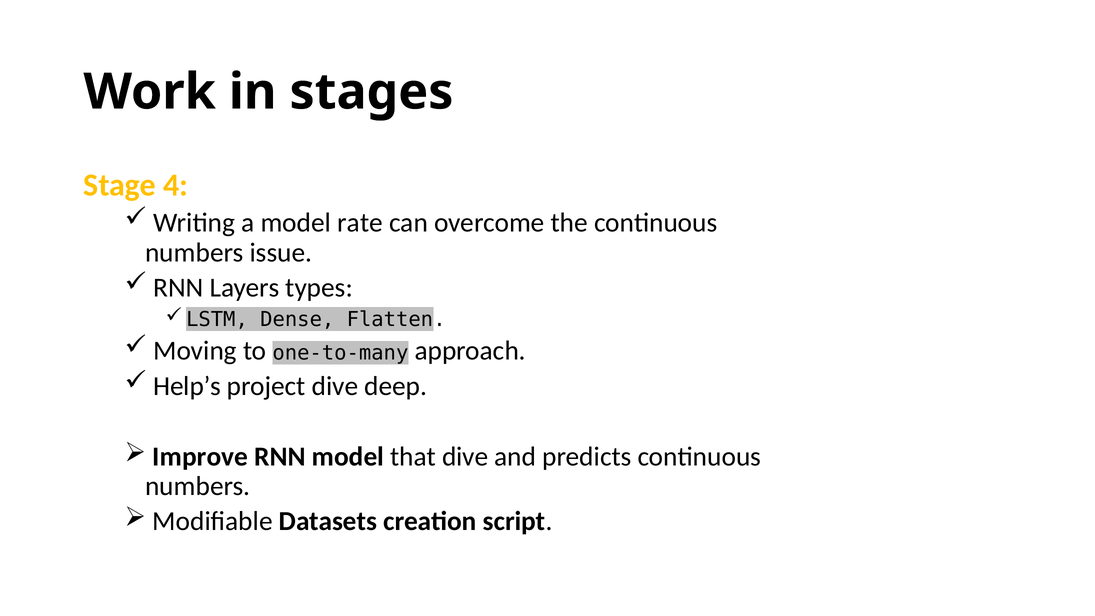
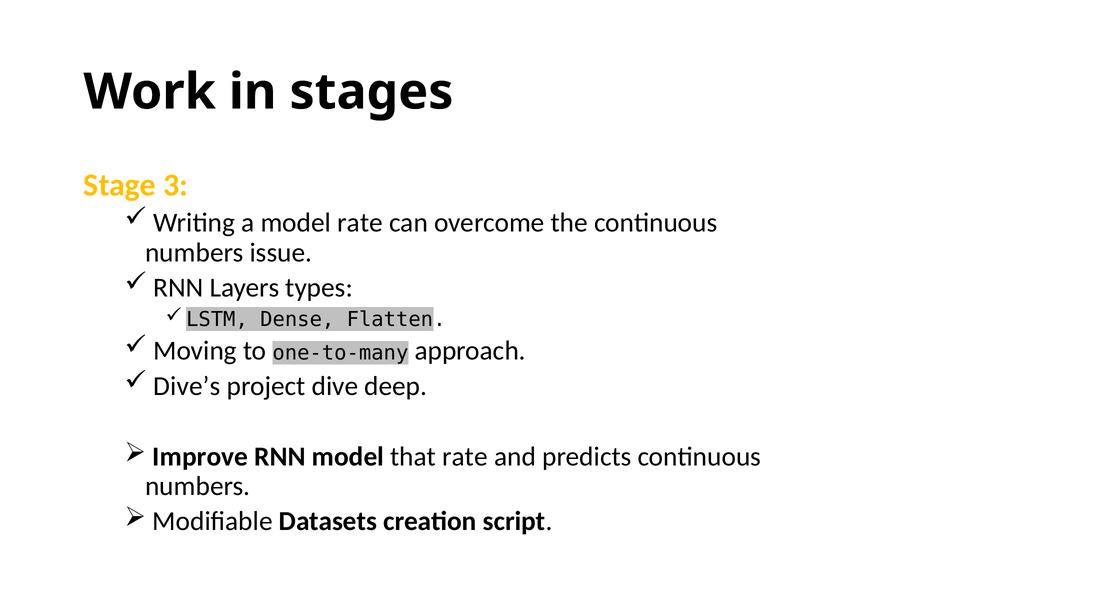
4: 4 -> 3 (175, 185)
Help’s: Help’s -> Dive’s (187, 386)
that dive: dive -> rate (465, 457)
